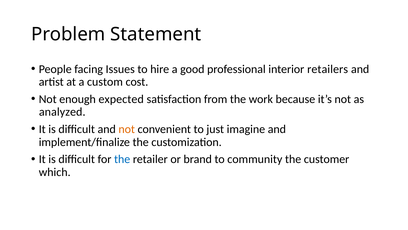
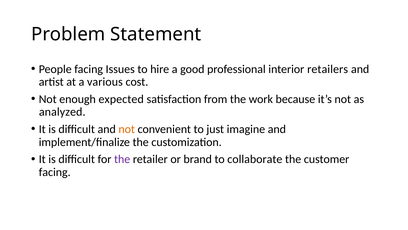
custom: custom -> various (105, 82)
the colour: blue -> purple (122, 159)
community: community -> collaborate (255, 159)
which: which -> facing (55, 172)
